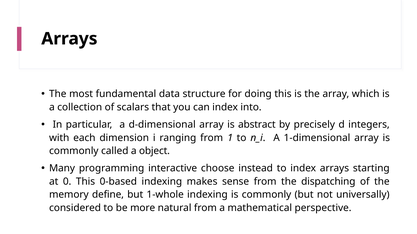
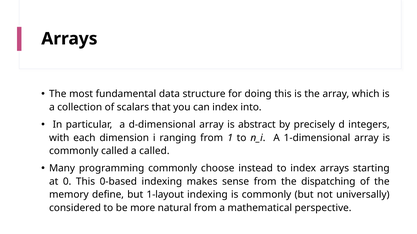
a object: object -> called (154, 151)
programming interactive: interactive -> commonly (173, 169)
1-whole: 1-whole -> 1-layout (165, 195)
